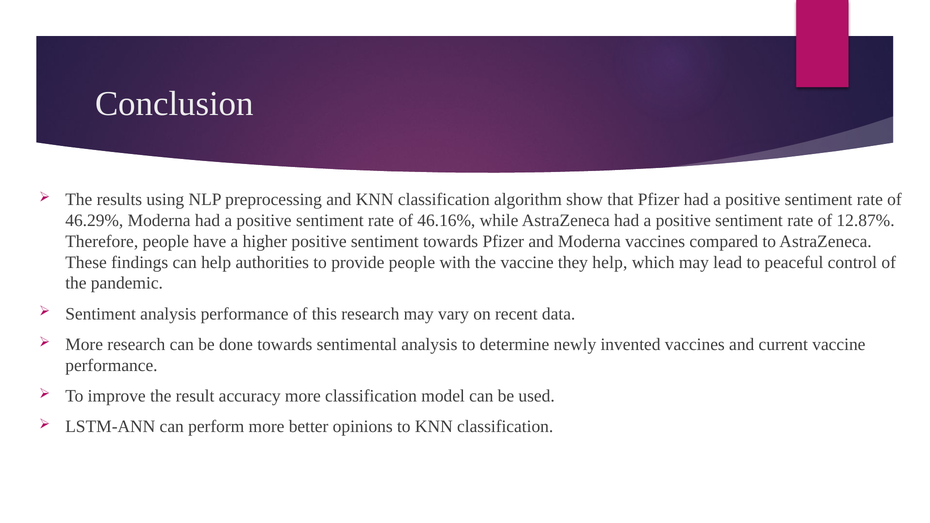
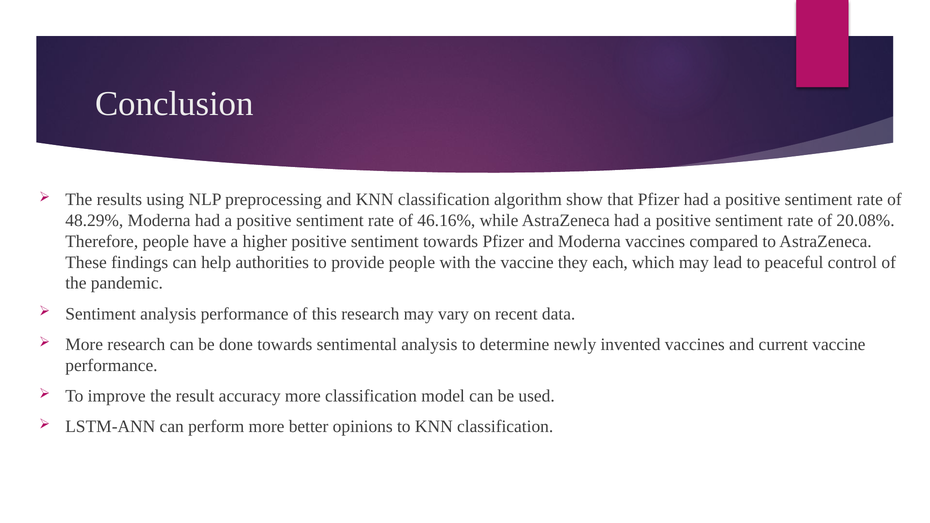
46.29%: 46.29% -> 48.29% (94, 221)
12.87%: 12.87% -> 20.08% (866, 221)
they help: help -> each (610, 262)
